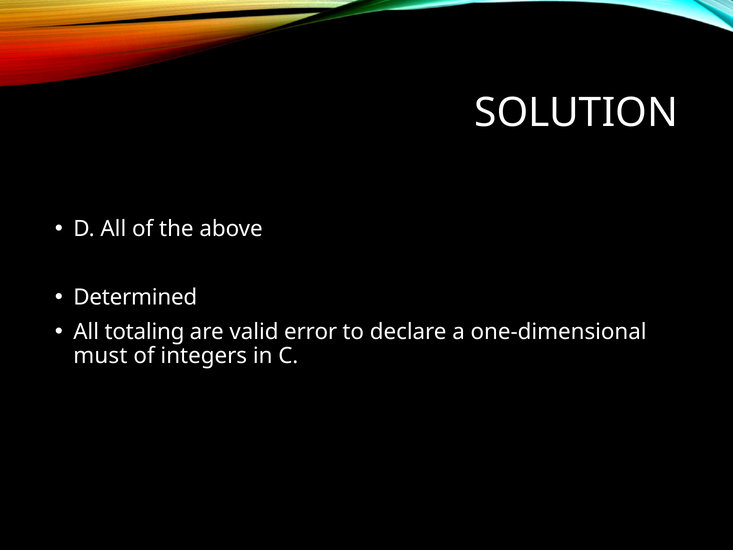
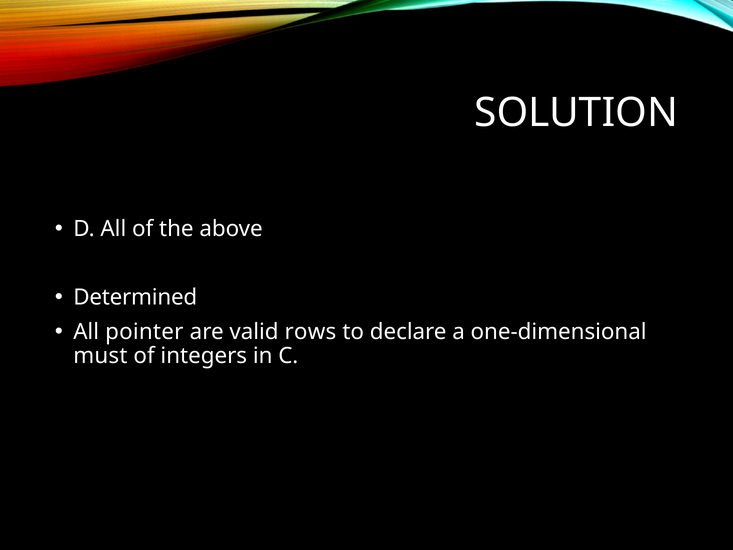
totaling: totaling -> pointer (144, 332)
error: error -> rows (310, 332)
